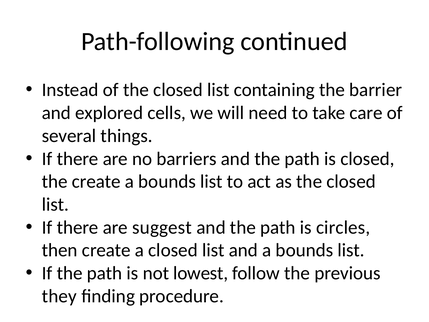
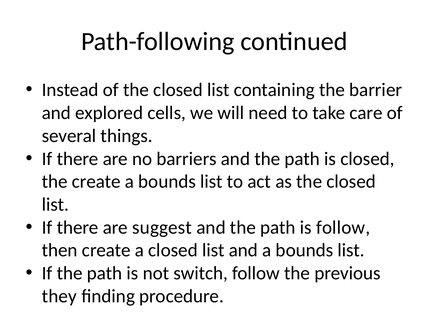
is circles: circles -> follow (343, 227)
lowest: lowest -> switch (201, 273)
